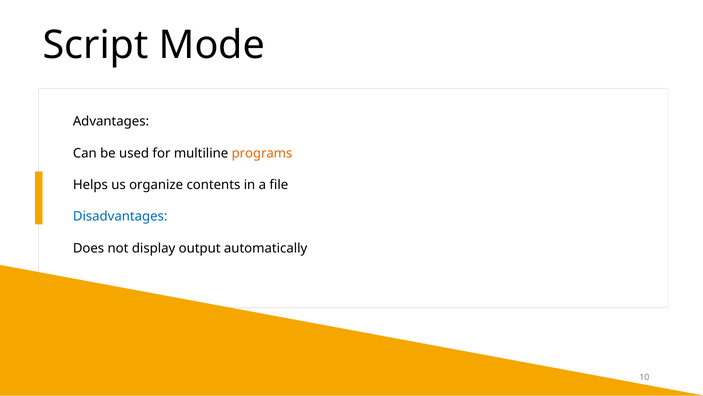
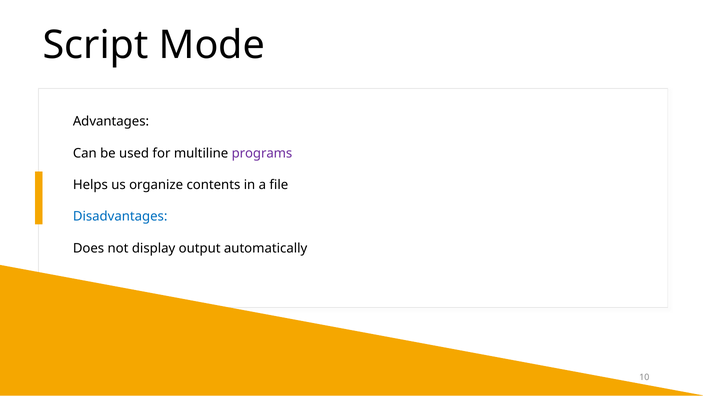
programs colour: orange -> purple (262, 153)
